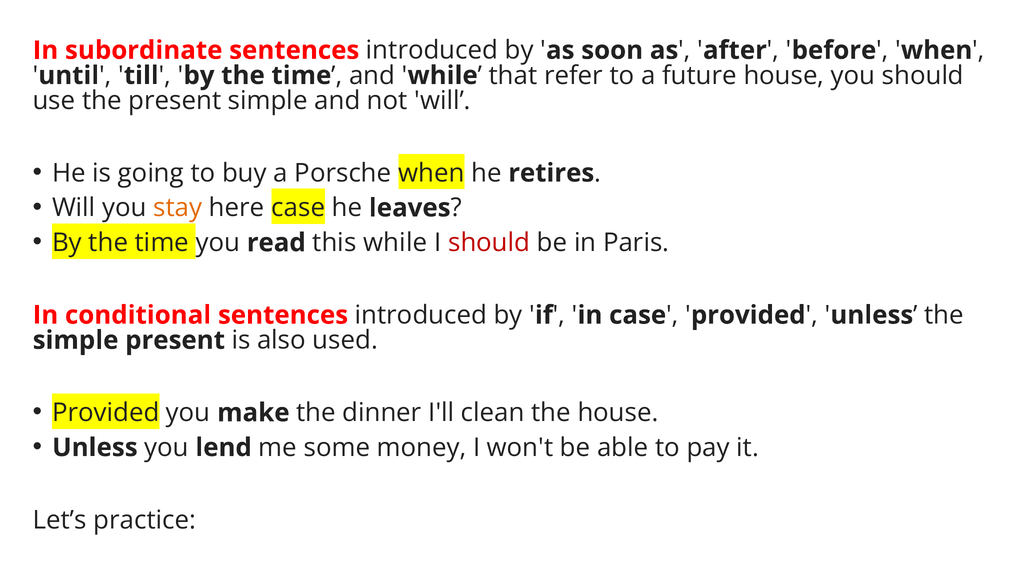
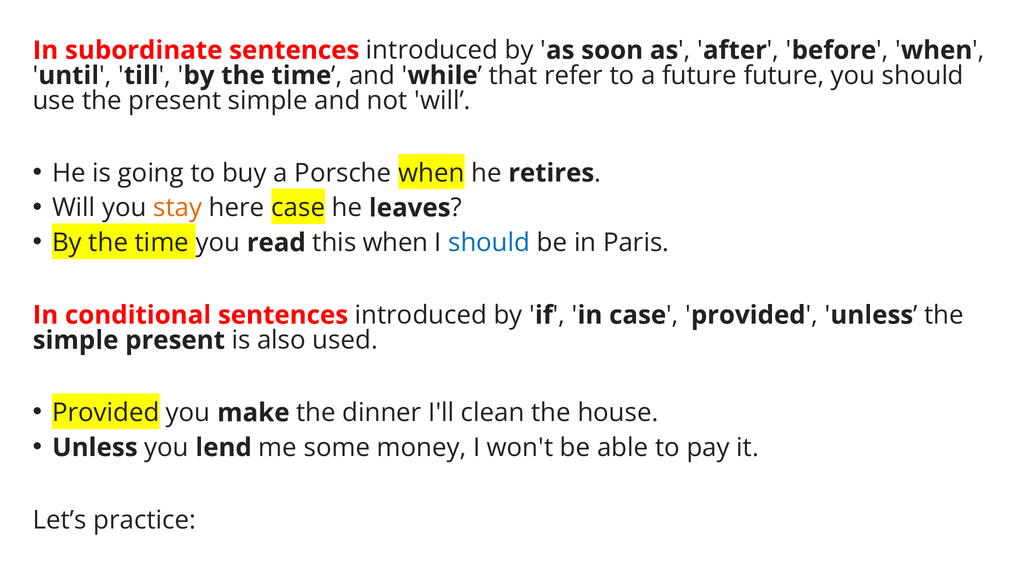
future house: house -> future (784, 76)
this while: while -> when (395, 243)
should colour: red -> blue (489, 243)
